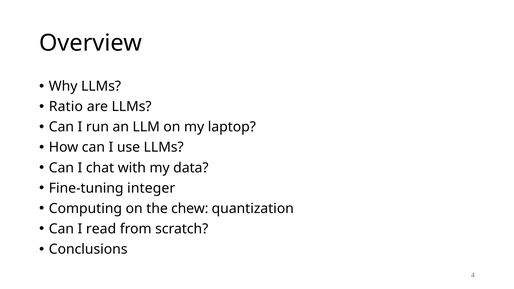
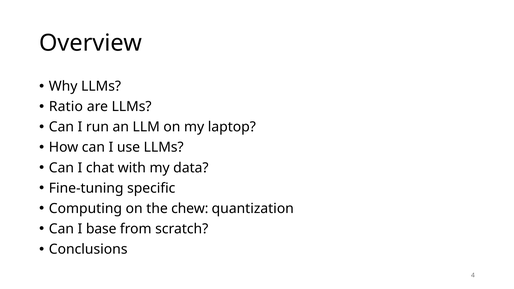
integer: integer -> specific (151, 188)
read: read -> base (101, 229)
